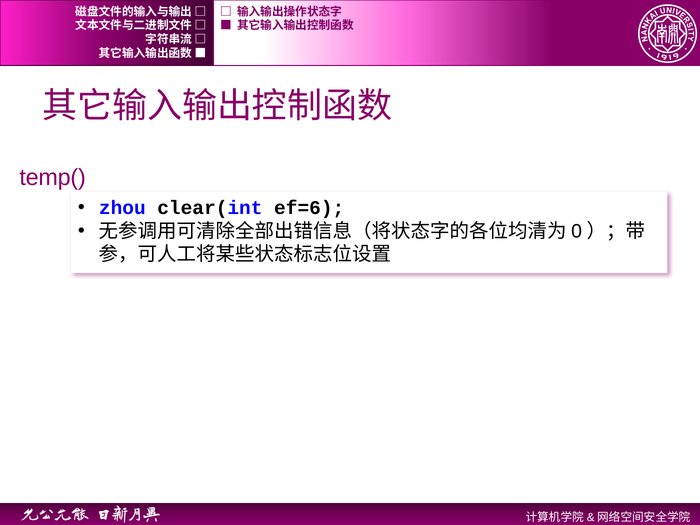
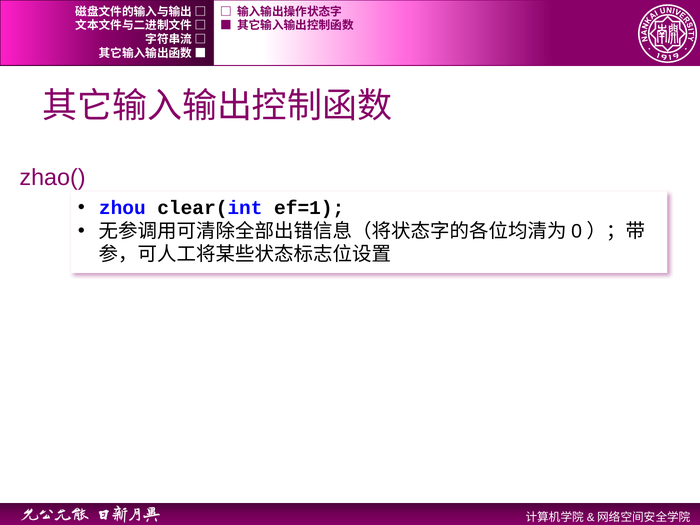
temp(: temp( -> zhao( (53, 178)
ef=6: ef=6 -> ef=1 (309, 208)
